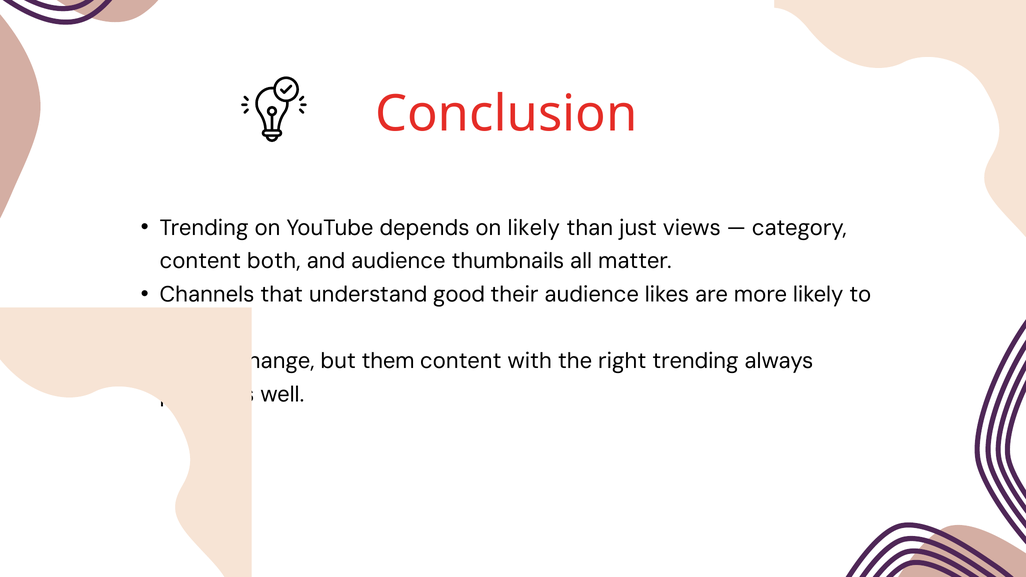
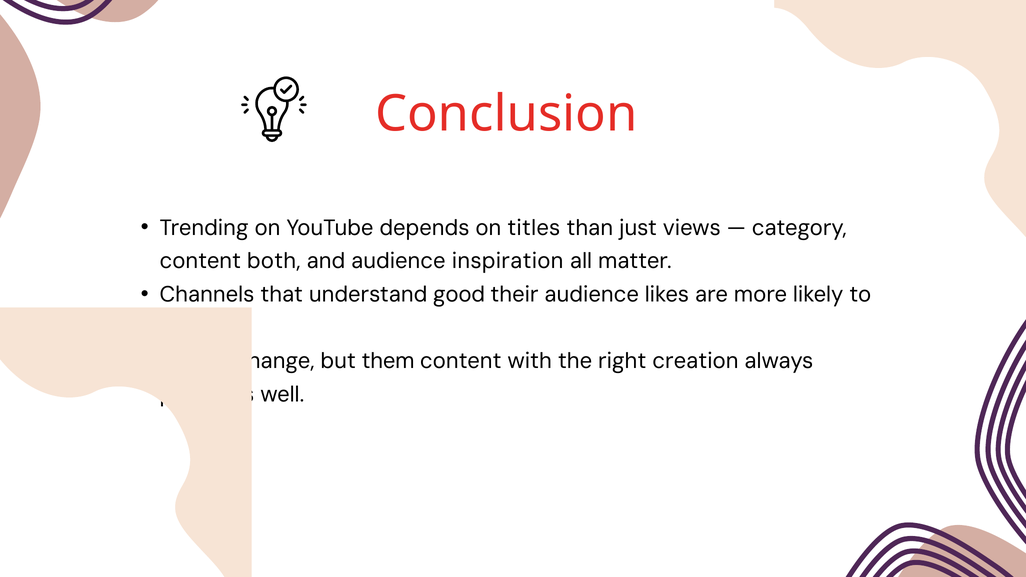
on likely: likely -> titles (534, 228)
thumbnails: thumbnails -> inspiration (508, 261)
right trending: trending -> creation (695, 361)
